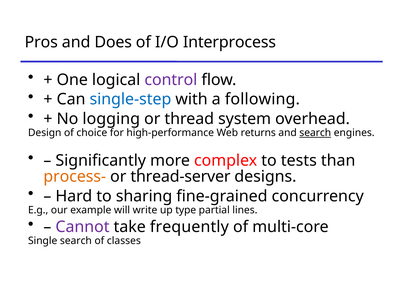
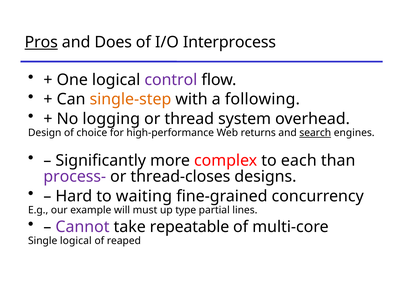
Pros underline: none -> present (41, 42)
single-step colour: blue -> orange (130, 99)
tests: tests -> each (299, 160)
process- colour: orange -> purple (75, 176)
thread-server: thread-server -> thread-closes (180, 176)
sharing: sharing -> waiting (144, 196)
write: write -> must (145, 210)
frequently: frequently -> repeatable (190, 226)
Single search: search -> logical (76, 240)
classes: classes -> reaped (124, 240)
